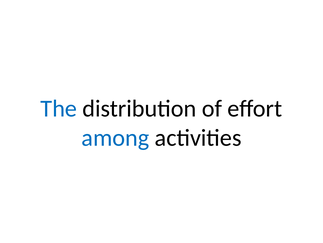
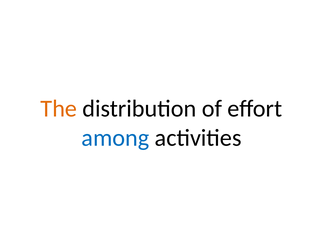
The colour: blue -> orange (59, 108)
